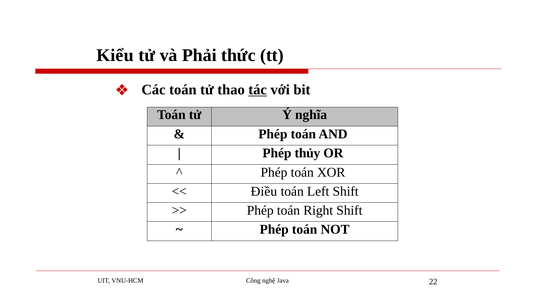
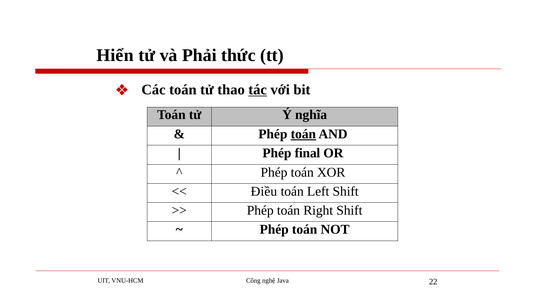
Kiểu: Kiểu -> Hiển (115, 55)
toán underline: none -> present (303, 134)
thủy: thủy -> final (307, 153)
